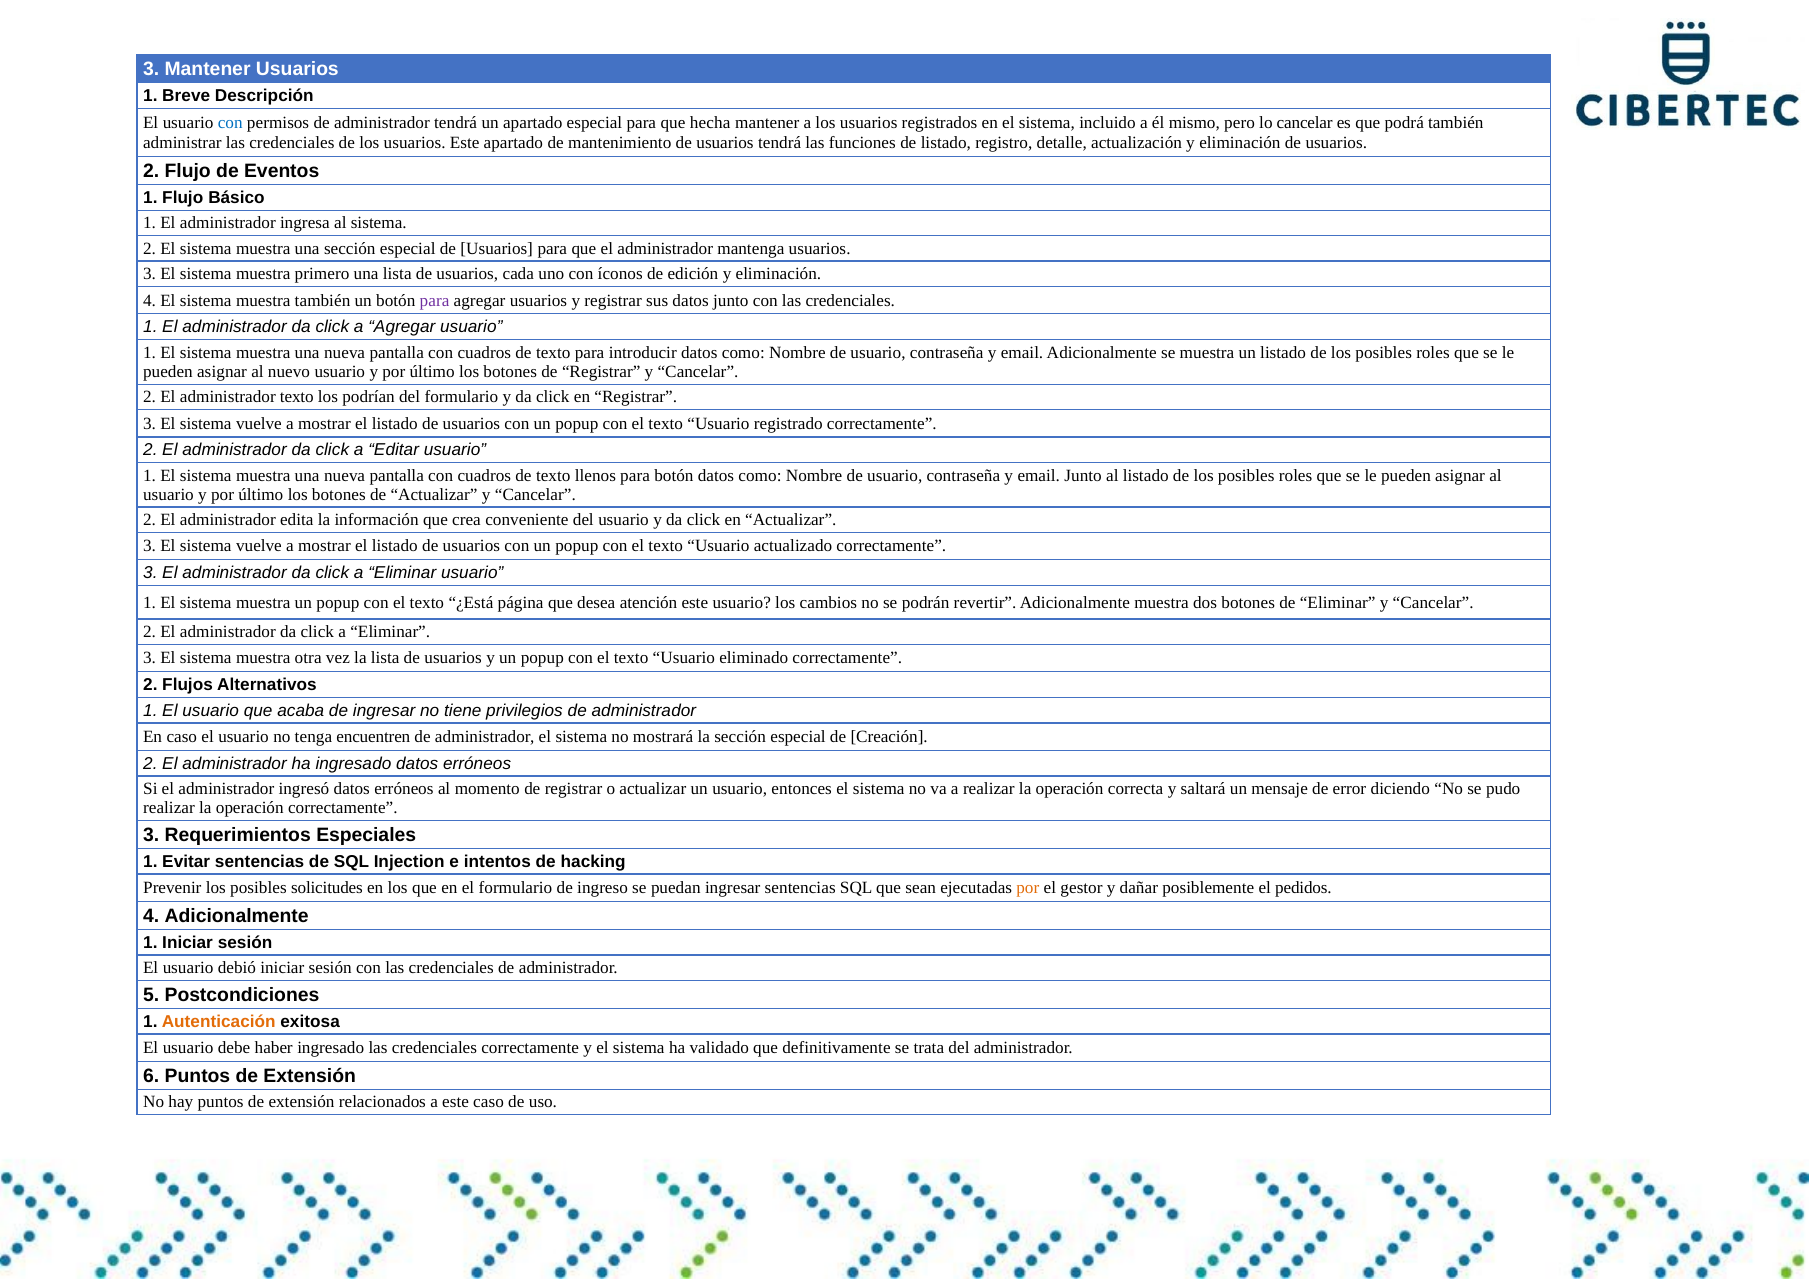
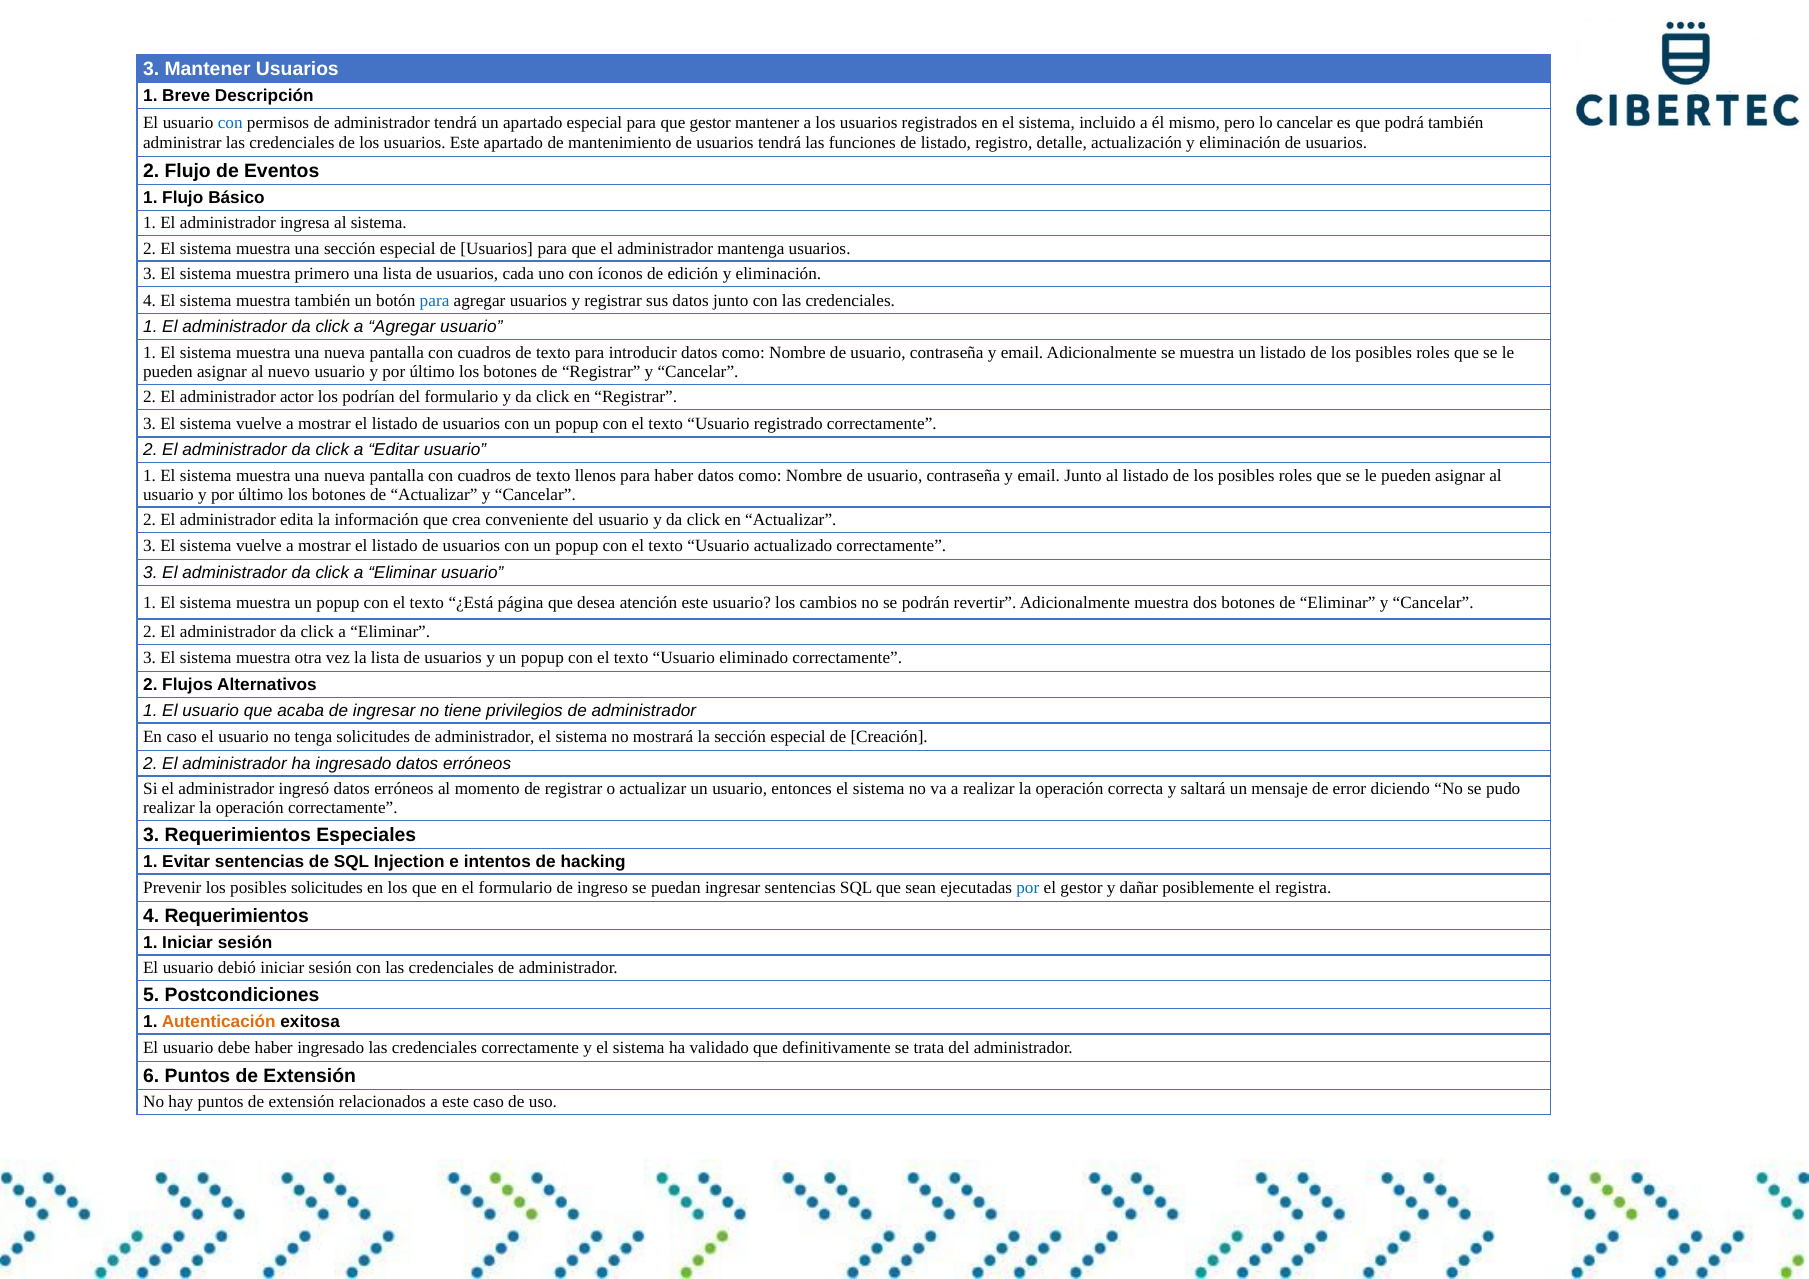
que hecha: hecha -> gestor (710, 123)
para colour: purple -> blue (435, 300)
administrador texto: texto -> actor (297, 397)
para botón: botón -> haber (674, 476)
tenga encuentren: encuentren -> solicitudes (373, 737)
por colour: orange -> blue (1028, 888)
pedidos: pedidos -> registra (1303, 888)
4 Adicionalmente: Adicionalmente -> Requerimientos (237, 916)
